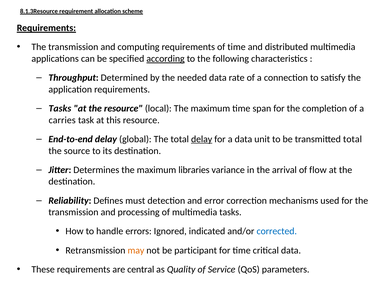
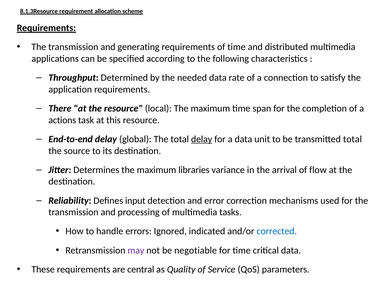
computing: computing -> generating (139, 47)
according underline: present -> none (166, 59)
Tasks: Tasks -> There (60, 108)
carries: carries -> actions (62, 120)
must: must -> input (135, 200)
may colour: orange -> purple (136, 250)
participant: participant -> negotiable (196, 250)
